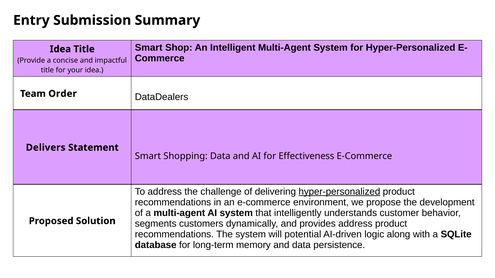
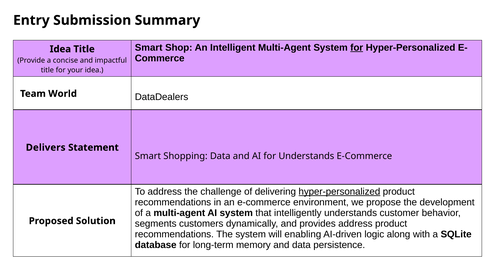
for underline: none -> present (357, 48)
Order: Order -> World (63, 94)
for Effectiveness: Effectiveness -> Understands (306, 156)
potential: potential -> enabling (303, 235)
